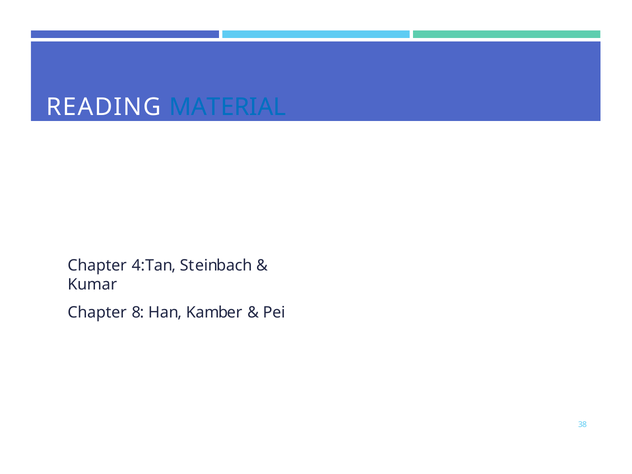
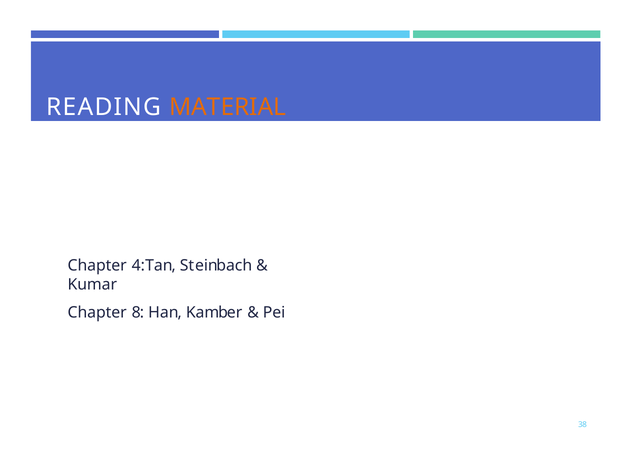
MATERIAL colour: blue -> orange (228, 107)
